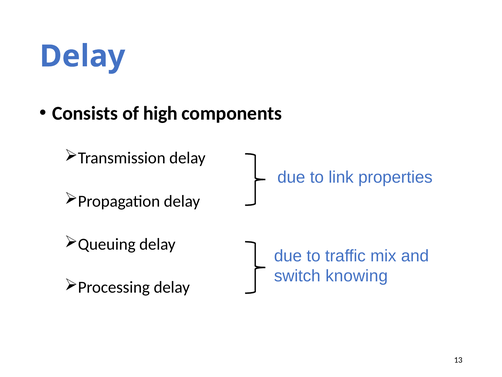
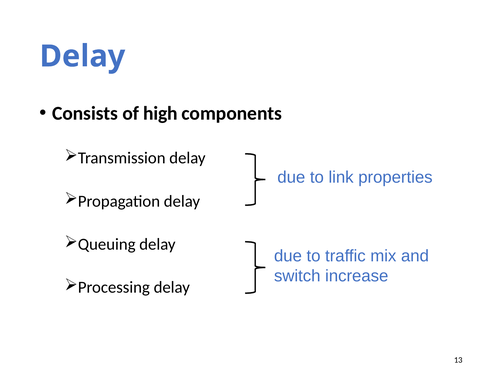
knowing: knowing -> increase (357, 276)
